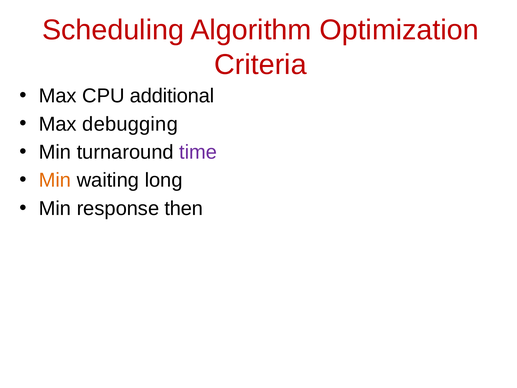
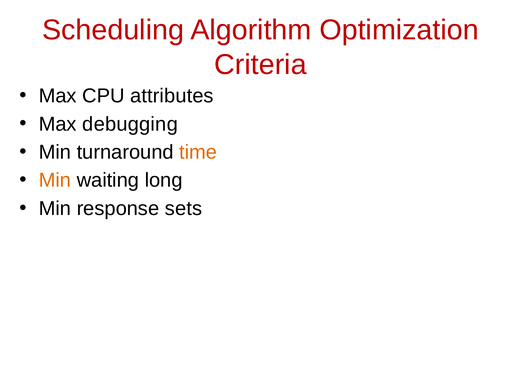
additional: additional -> attributes (172, 96)
time colour: purple -> orange (198, 152)
then: then -> sets (184, 208)
